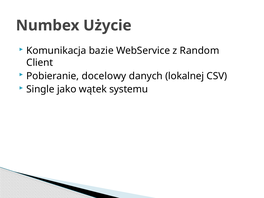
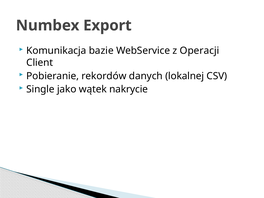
Użycie: Użycie -> Export (107, 25)
Random: Random -> Operacji (200, 51)
docelowy: docelowy -> rekordów (104, 76)
systemu: systemu -> nakrycie (129, 89)
